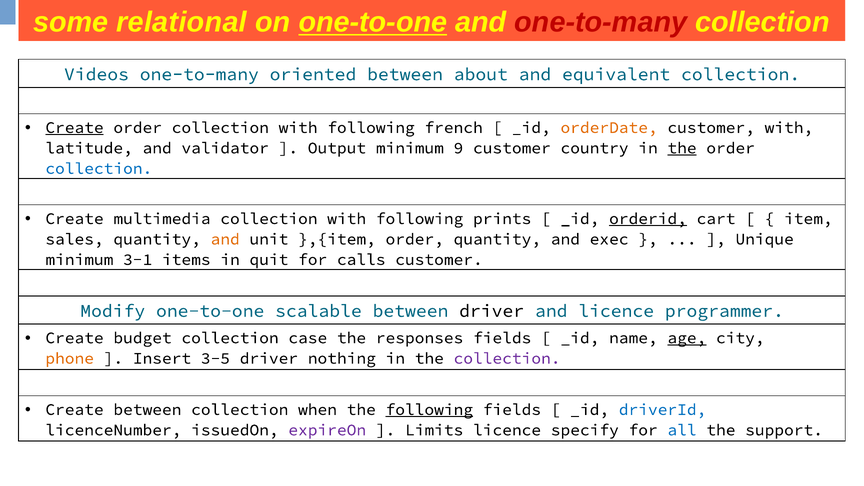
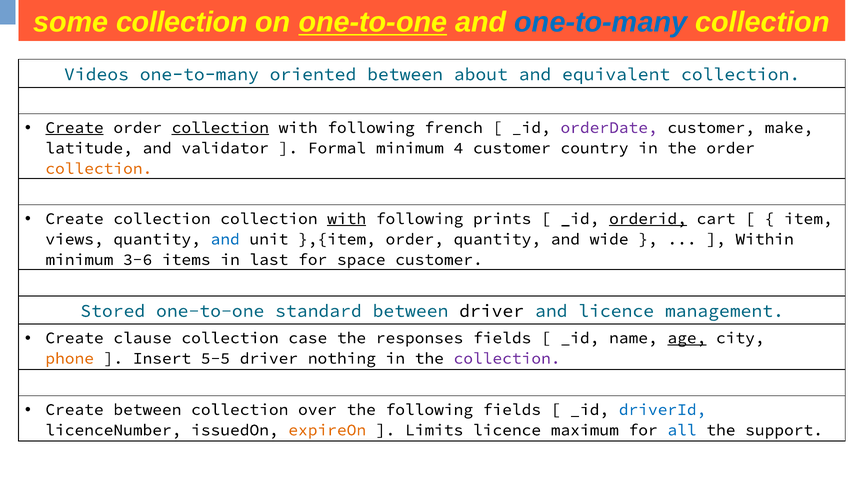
some relational: relational -> collection (182, 22)
one-to-many colour: red -> blue (601, 22)
collection underline: none -> present (220, 128)
orderDate colour: orange -> purple (609, 128)
customer with: with -> make (789, 128)
Output: Output -> Formal (337, 148)
9: 9 -> 4 (458, 148)
the underline: present -> none (682, 148)
collection colour: blue -> orange (99, 168)
Create multimedia: multimedia -> collection (162, 219)
with underline: none -> present (347, 219)
sales: sales -> views (75, 239)
and colour: orange -> blue (225, 239)
exec: exec -> wide (609, 239)
Unique: Unique -> Within (765, 239)
3-1: 3-1 -> 3-6 (138, 260)
quit: quit -> last (269, 260)
calls: calls -> space (361, 260)
Modify: Modify -> Stored (113, 311)
scalable: scalable -> standard (318, 311)
programmer: programmer -> management (724, 311)
budget: budget -> clause (143, 338)
3-5: 3-5 -> 5-5 (215, 358)
when: when -> over (318, 410)
following underline: present -> none (429, 410)
expireOn colour: purple -> orange (327, 430)
specify: specify -> maximum (585, 430)
